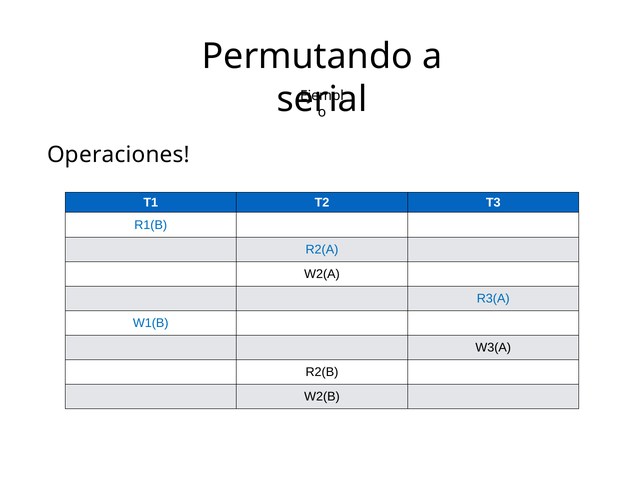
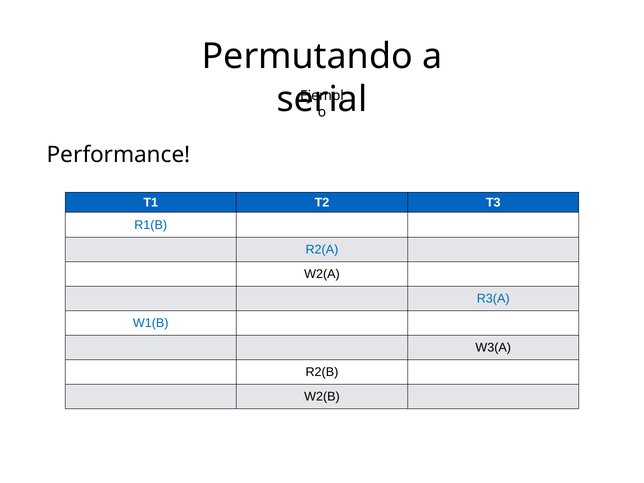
Operaciones: Operaciones -> Performance (119, 155)
